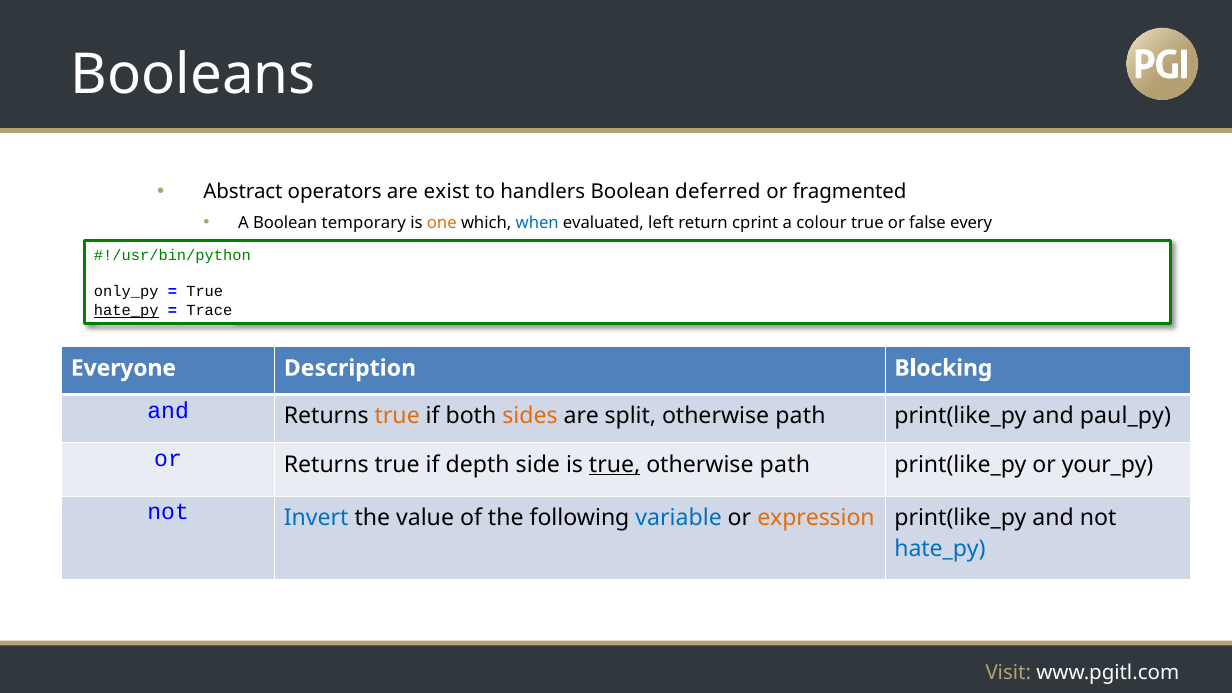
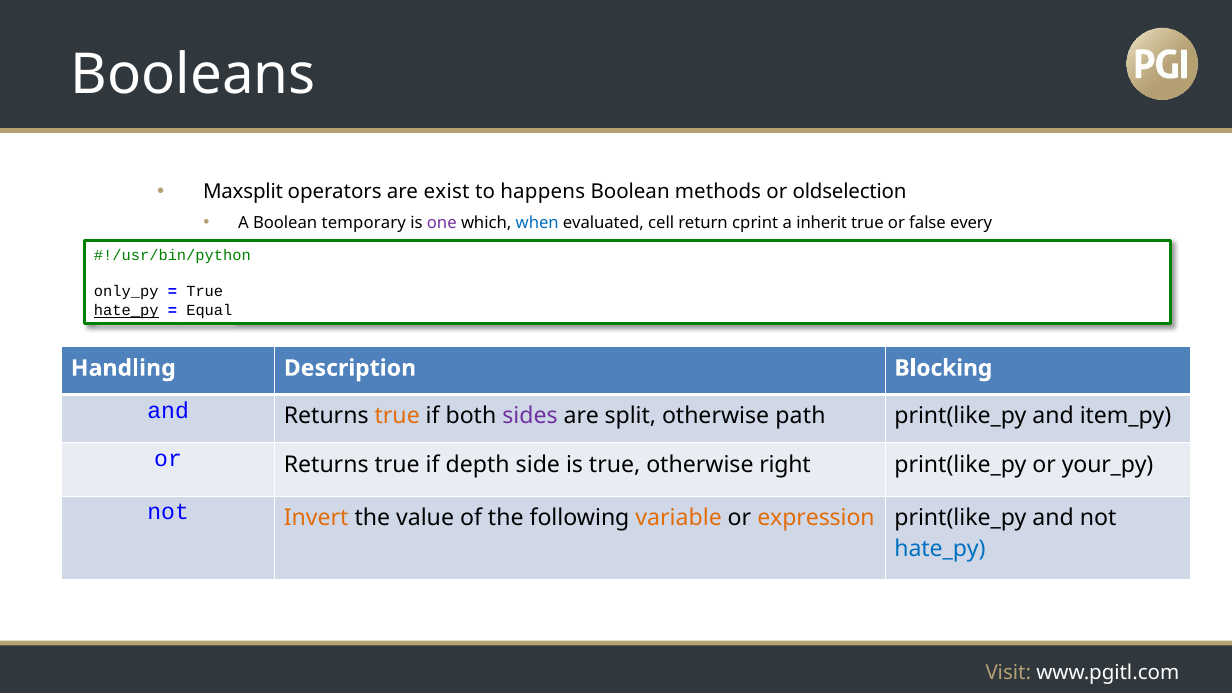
Abstract: Abstract -> Maxsplit (243, 192)
handlers: handlers -> happens (543, 192)
deferred: deferred -> methods (718, 192)
fragmented: fragmented -> oldselection (850, 192)
one colour: orange -> purple (442, 223)
left: left -> cell (661, 223)
colour: colour -> inherit (822, 223)
Trace: Trace -> Equal (209, 310)
Everyone: Everyone -> Handling (123, 368)
sides colour: orange -> purple (530, 416)
paul_py: paul_py -> item_py (1126, 416)
true underline: present -> none (615, 464)
path: path -> right (785, 464)
Invert colour: blue -> orange (316, 518)
variable colour: blue -> orange (679, 518)
